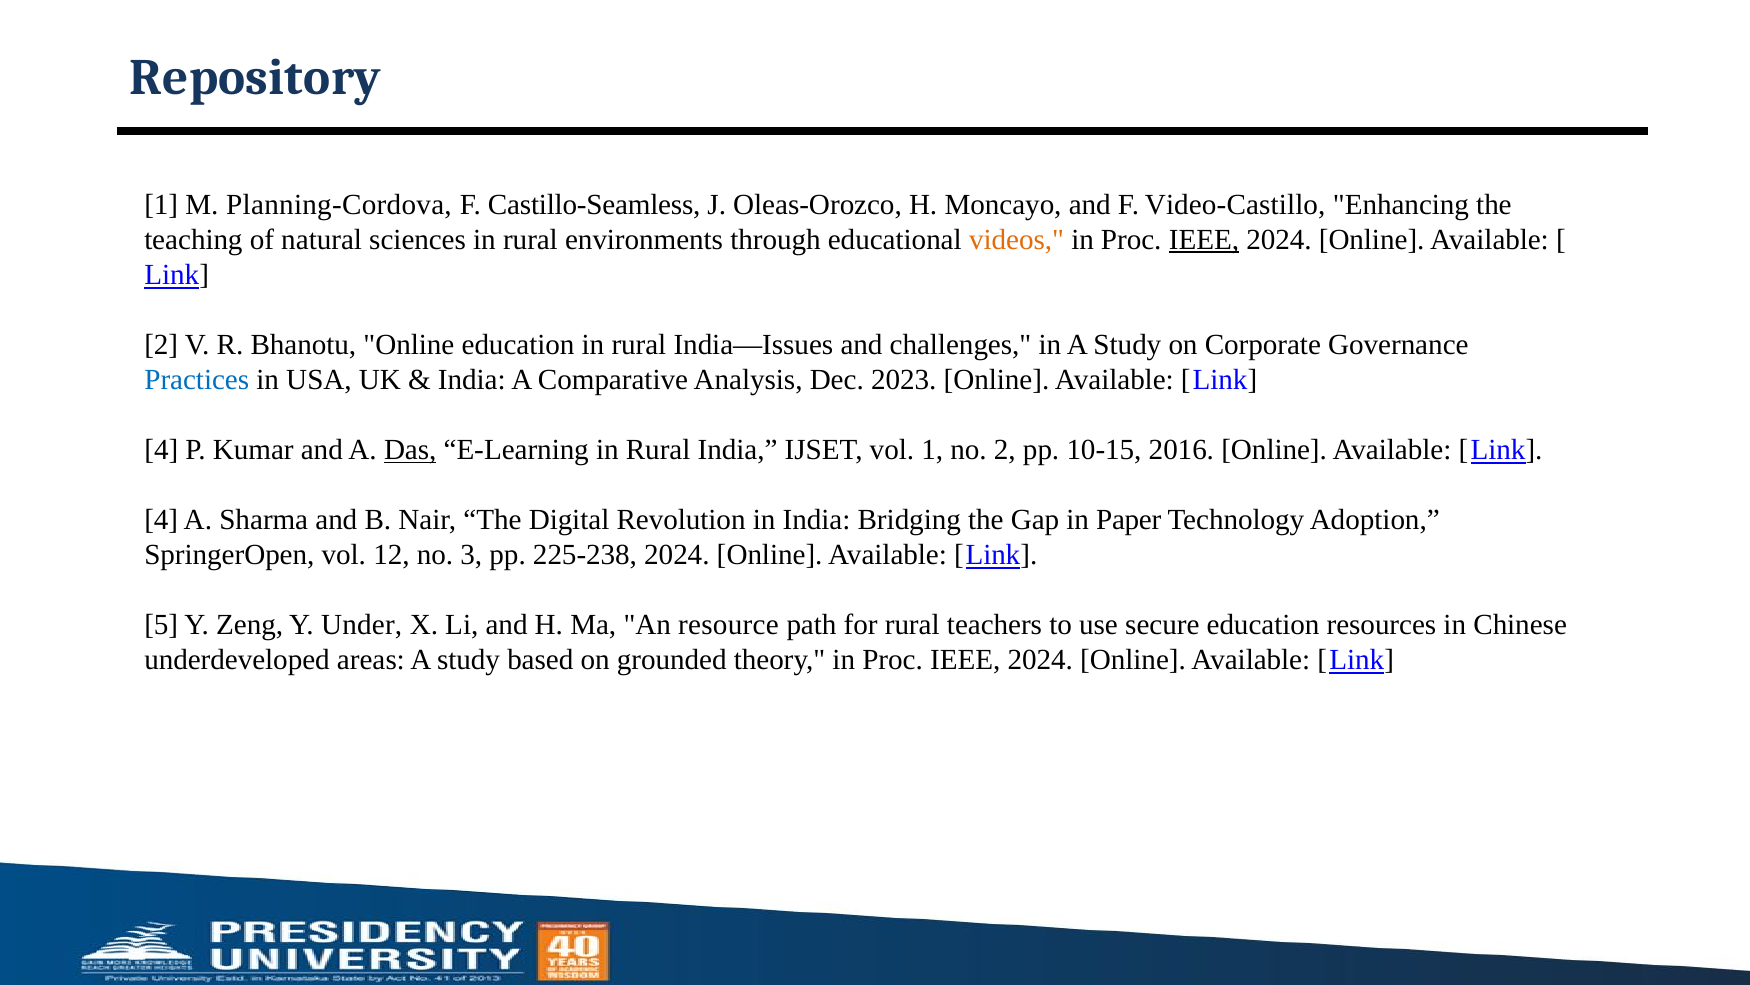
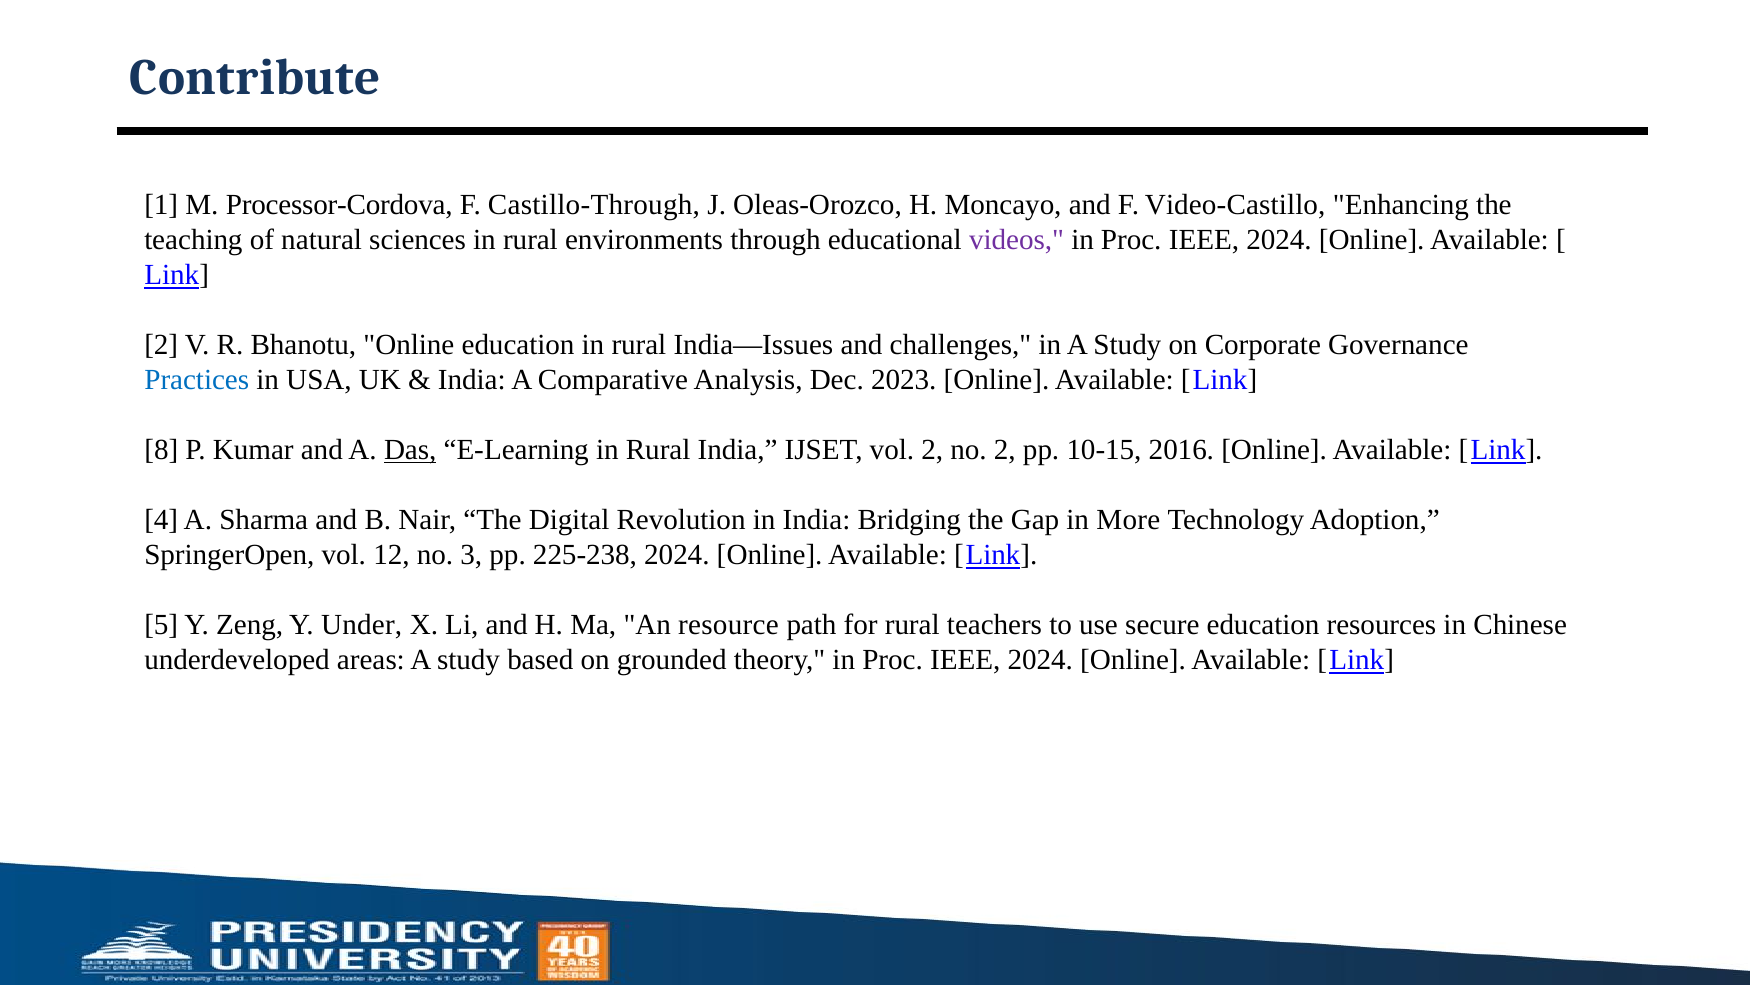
Repository: Repository -> Contribute (255, 78)
Planning-Cordova: Planning-Cordova -> Processor-Cordova (339, 205)
Castillo-Seamless: Castillo-Seamless -> Castillo-Through (594, 205)
videos colour: orange -> purple (1017, 240)
IEEE underline: present -> none (1204, 240)
4: 4 -> 8 (161, 450)
vol 1: 1 -> 2 (932, 450)
Paper: Paper -> More (1128, 520)
